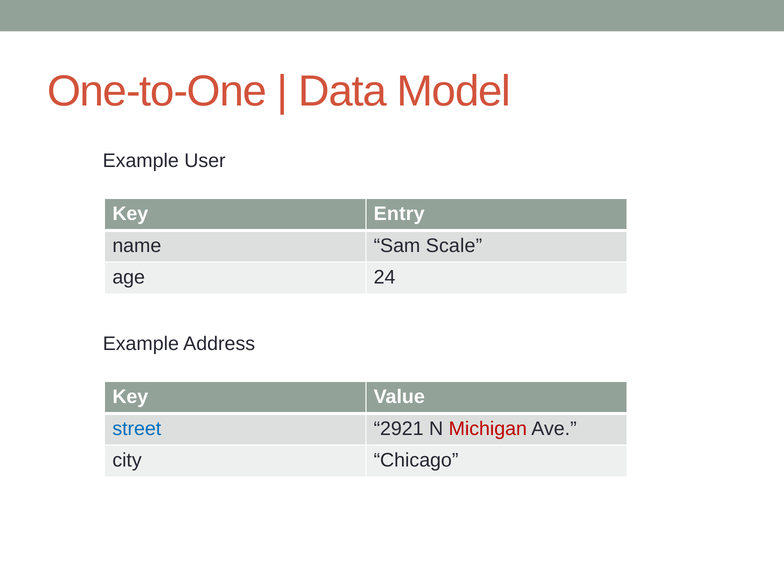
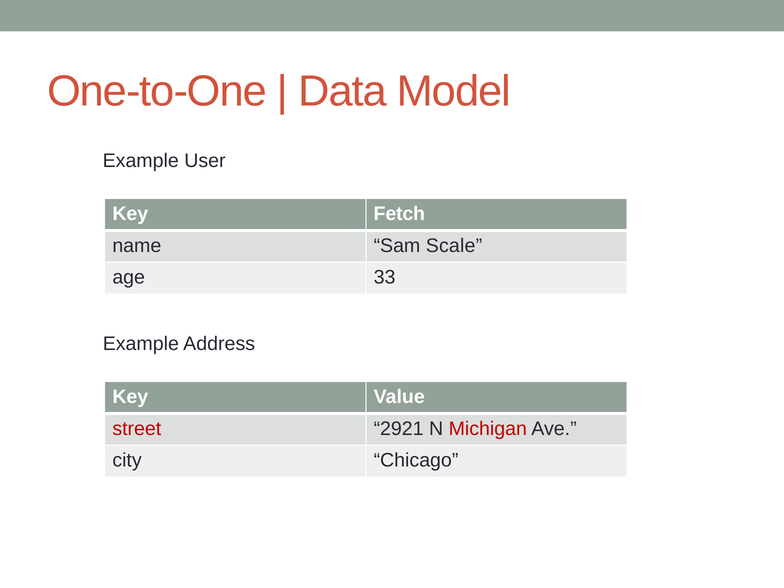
Entry: Entry -> Fetch (399, 214)
24: 24 -> 33 (385, 277)
street colour: blue -> red (137, 429)
